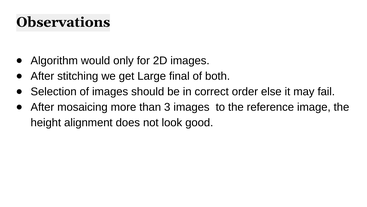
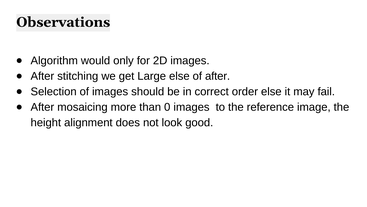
Large final: final -> else (179, 76)
of both: both -> after (218, 76)
3: 3 -> 0 (167, 107)
